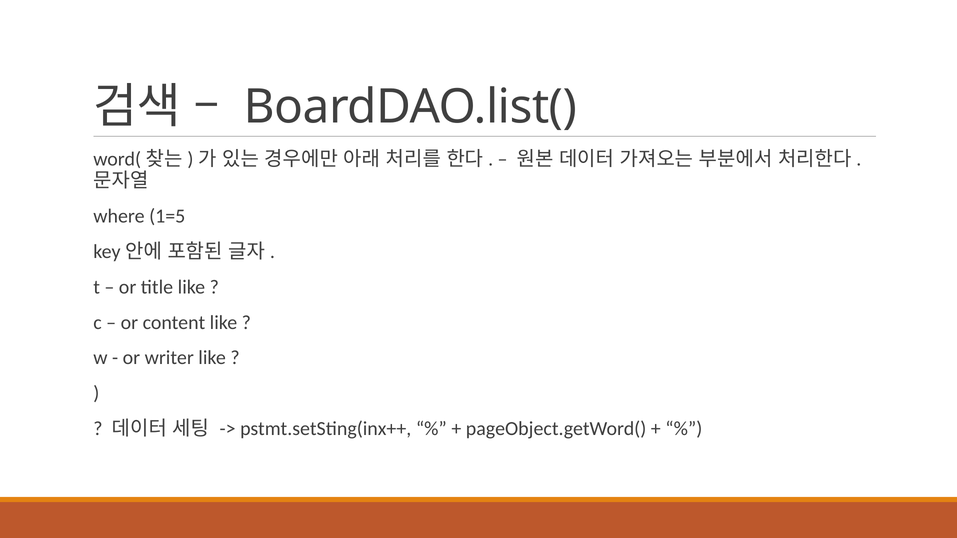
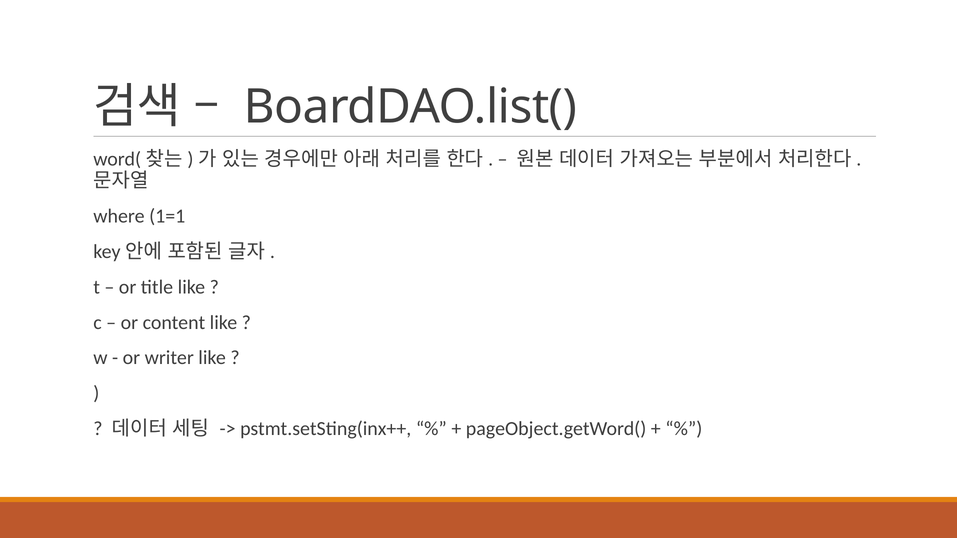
1=5: 1=5 -> 1=1 (167, 216)
